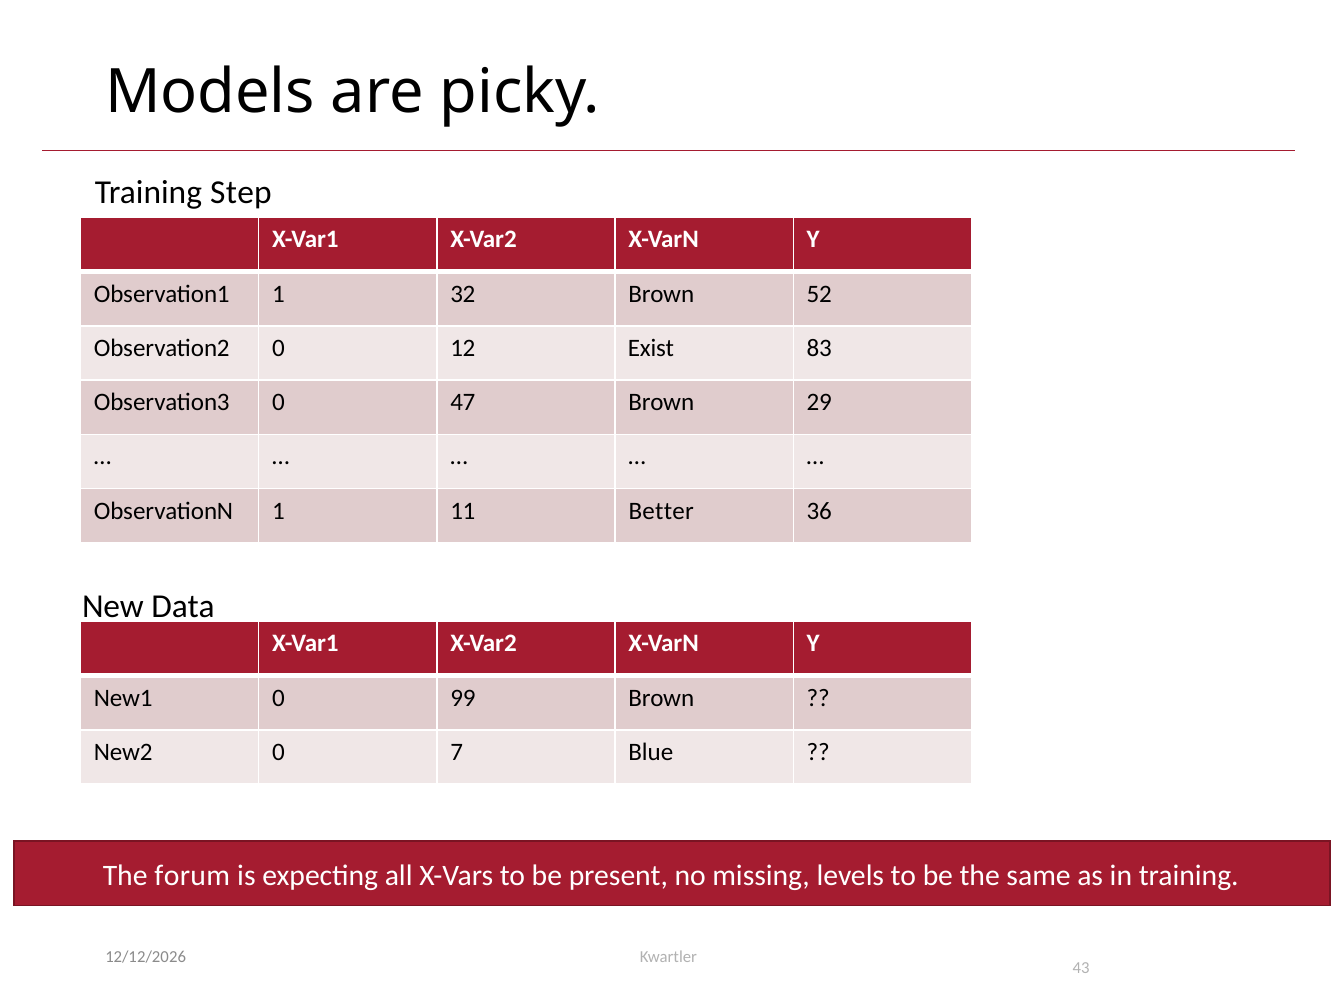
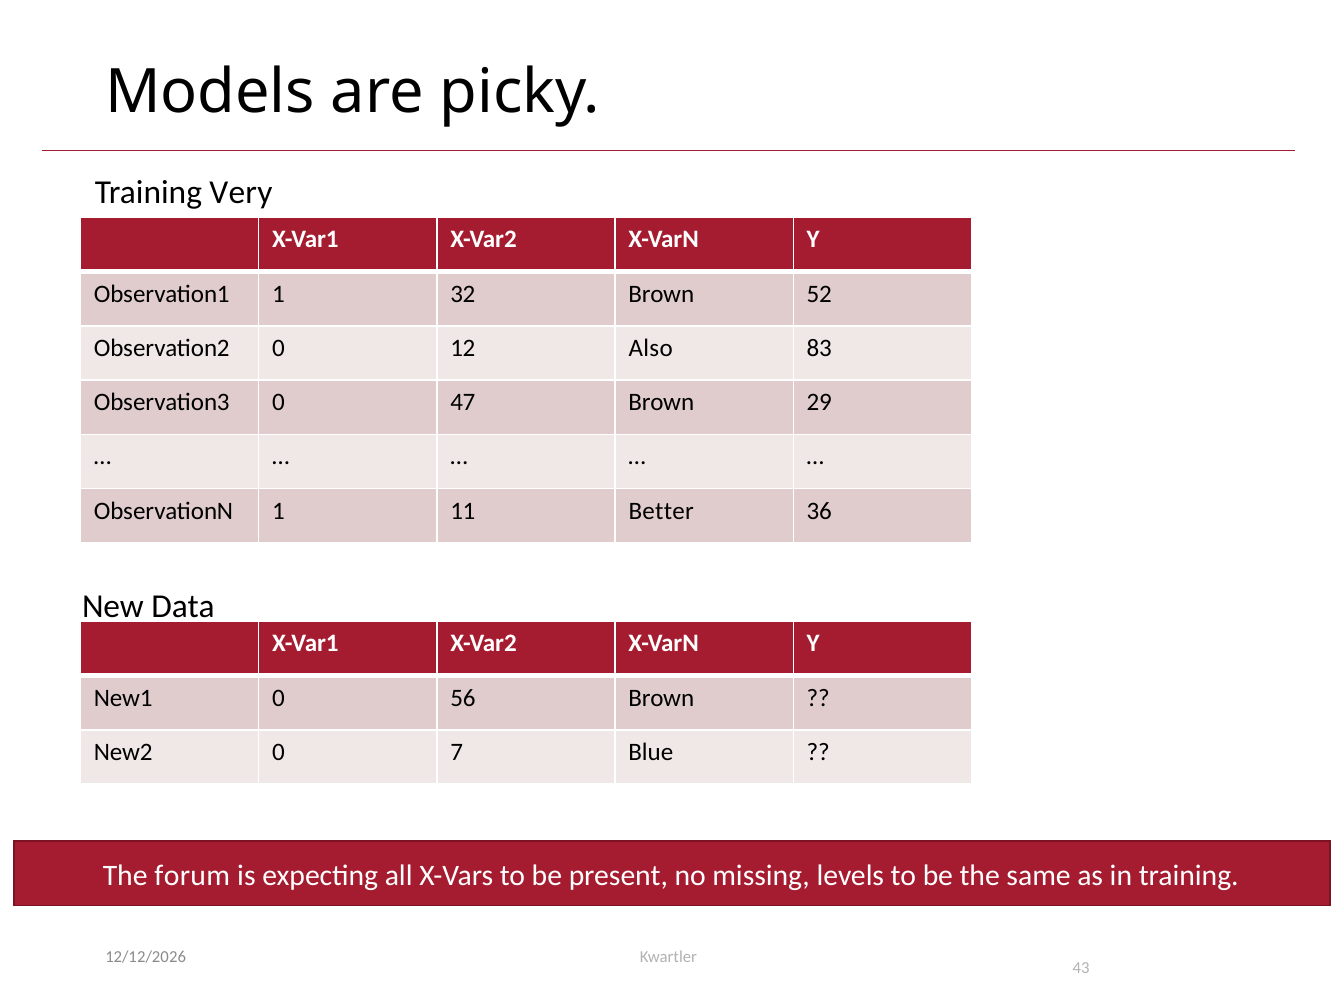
Step: Step -> Very (241, 192)
Exist: Exist -> Also (651, 348)
99: 99 -> 56 (463, 698)
